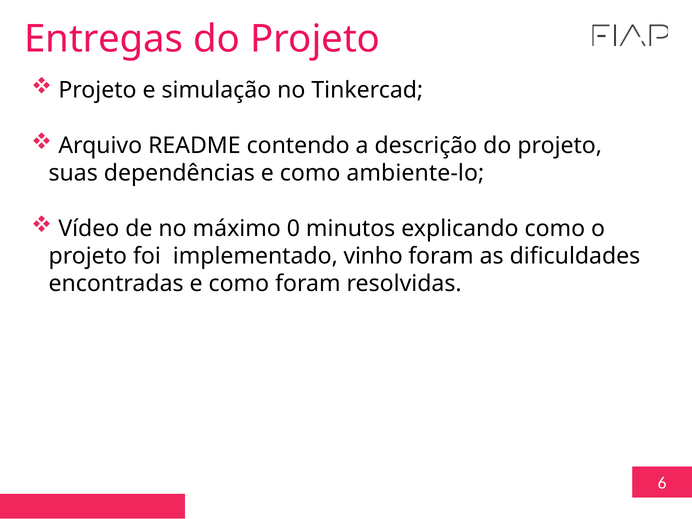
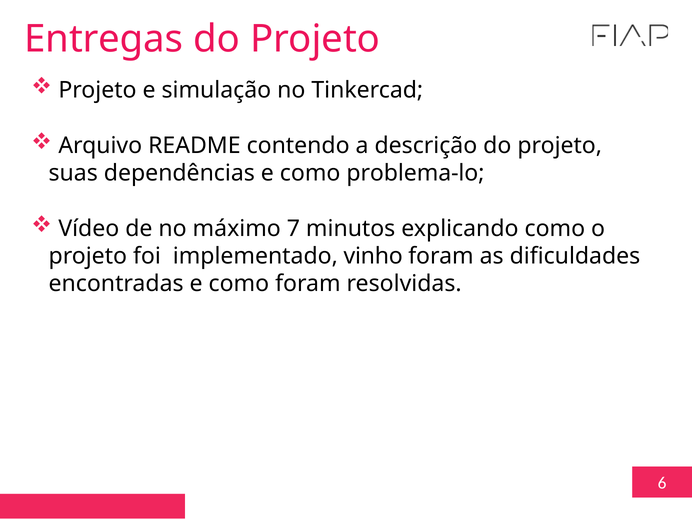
ambiente-lo: ambiente-lo -> problema-lo (415, 173)
0: 0 -> 7 (293, 228)
